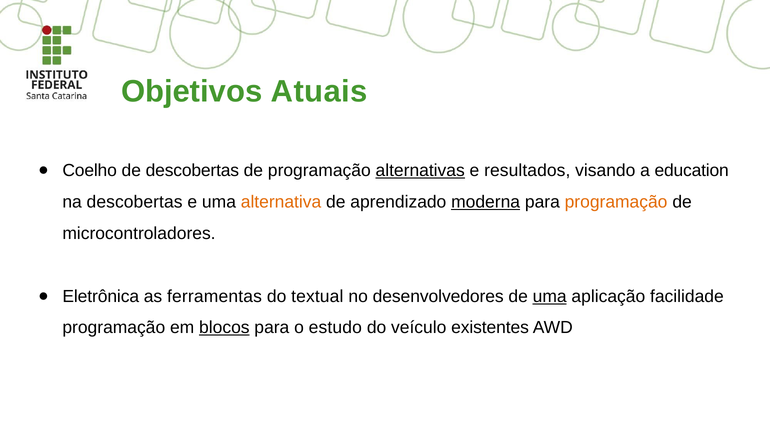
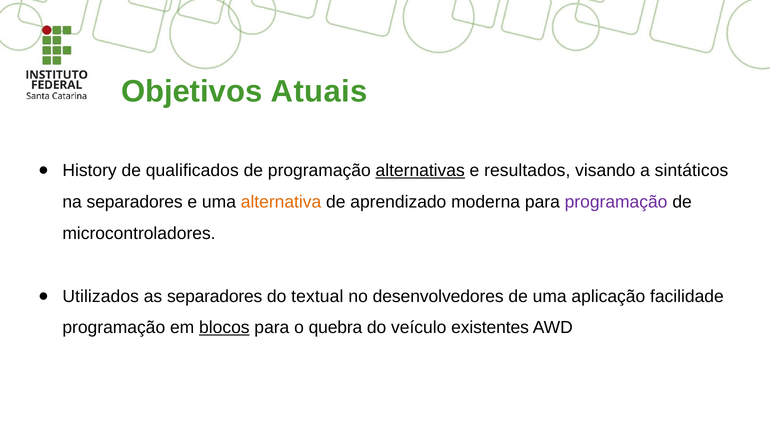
Coelho: Coelho -> History (90, 171)
de descobertas: descobertas -> qualificados (192, 171)
education: education -> sintáticos (692, 171)
na descobertas: descobertas -> separadores (135, 202)
moderna underline: present -> none (486, 202)
programação colour: orange -> purple (616, 202)
Eletrônica: Eletrônica -> Utilizados (101, 296)
as ferramentas: ferramentas -> separadores (215, 296)
uma underline: present -> none (550, 296)
estudo: estudo -> quebra (335, 328)
